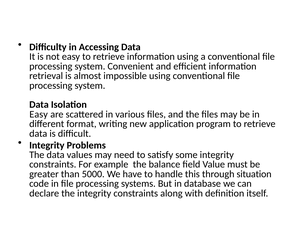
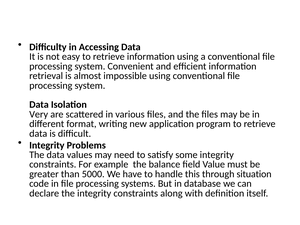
Easy: Easy -> Very (39, 114)
